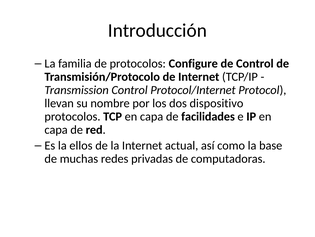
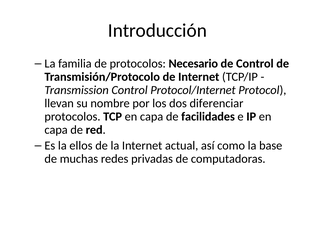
Configure: Configure -> Necesario (193, 63)
dispositivo: dispositivo -> diferenciar (216, 103)
